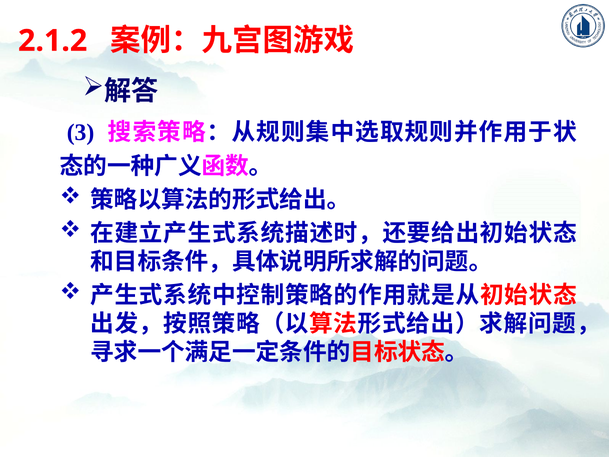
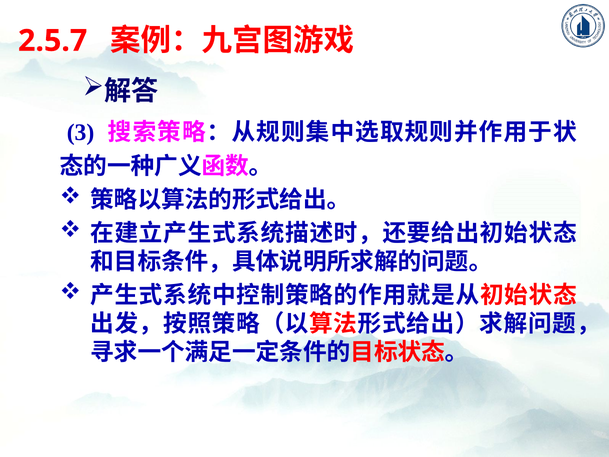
2.1.2: 2.1.2 -> 2.5.7 (53, 41)
